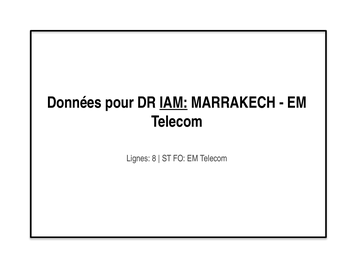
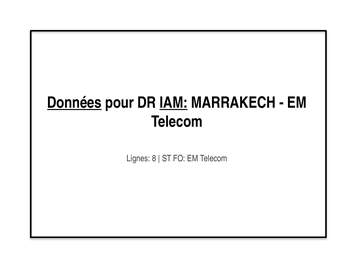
Données underline: none -> present (74, 103)
